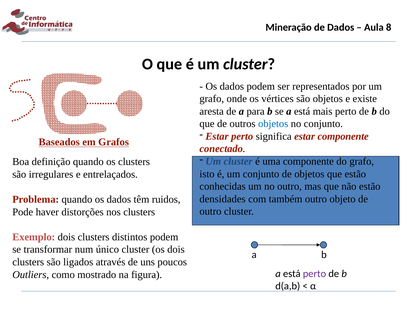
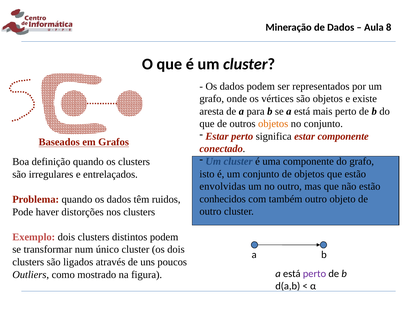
objetos colour: blue -> orange (273, 124)
conhecidas: conhecidas -> envolvidas (223, 186)
densidades: densidades -> conhecidos (223, 199)
